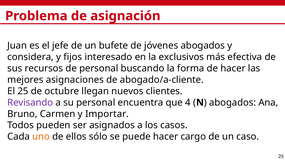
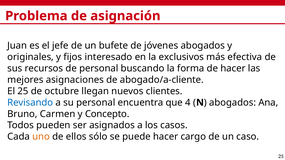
considera: considera -> originales (31, 57)
Revisando colour: purple -> blue (30, 103)
Importar: Importar -> Concepto (107, 114)
